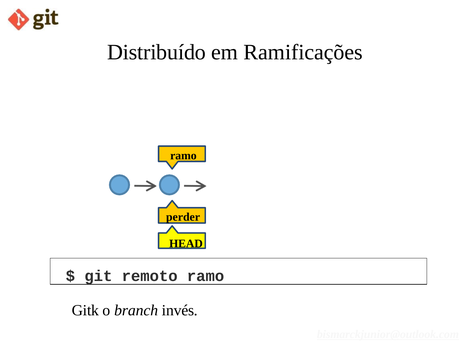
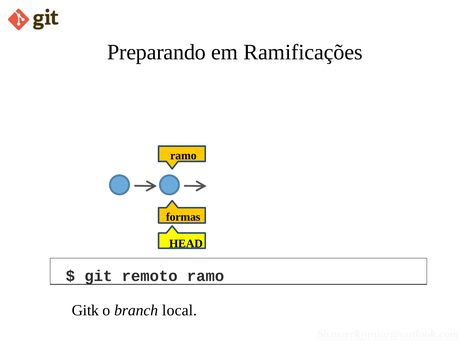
Distribuído: Distribuído -> Preparando (157, 52)
perder: perder -> formas (183, 217)
invés: invés -> local (180, 311)
